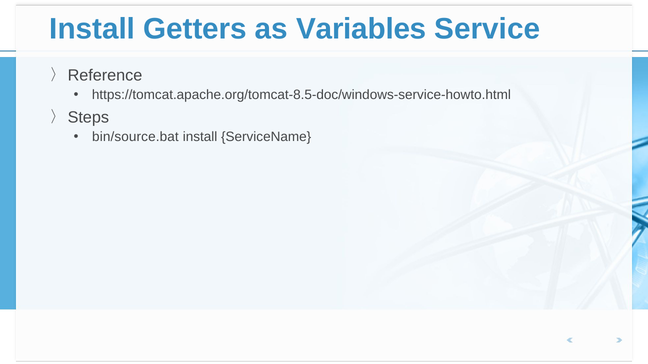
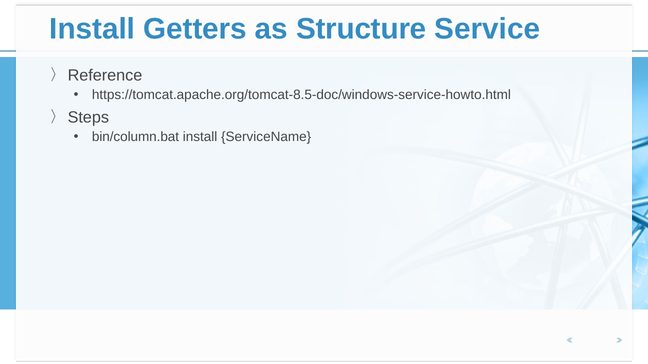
Variables: Variables -> Structure (361, 29)
bin/source.bat: bin/source.bat -> bin/column.bat (135, 137)
